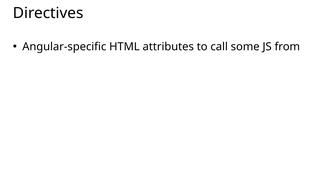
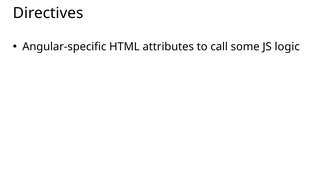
from: from -> logic (287, 47)
